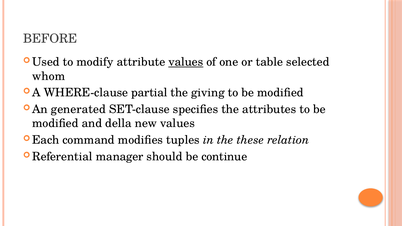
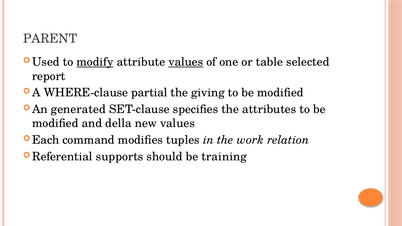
BEFORE: BEFORE -> PARENT (50, 39)
modify underline: none -> present (95, 62)
whom: whom -> report (49, 76)
these: these -> work (250, 140)
manager: manager -> supports (120, 157)
continue: continue -> training (224, 157)
